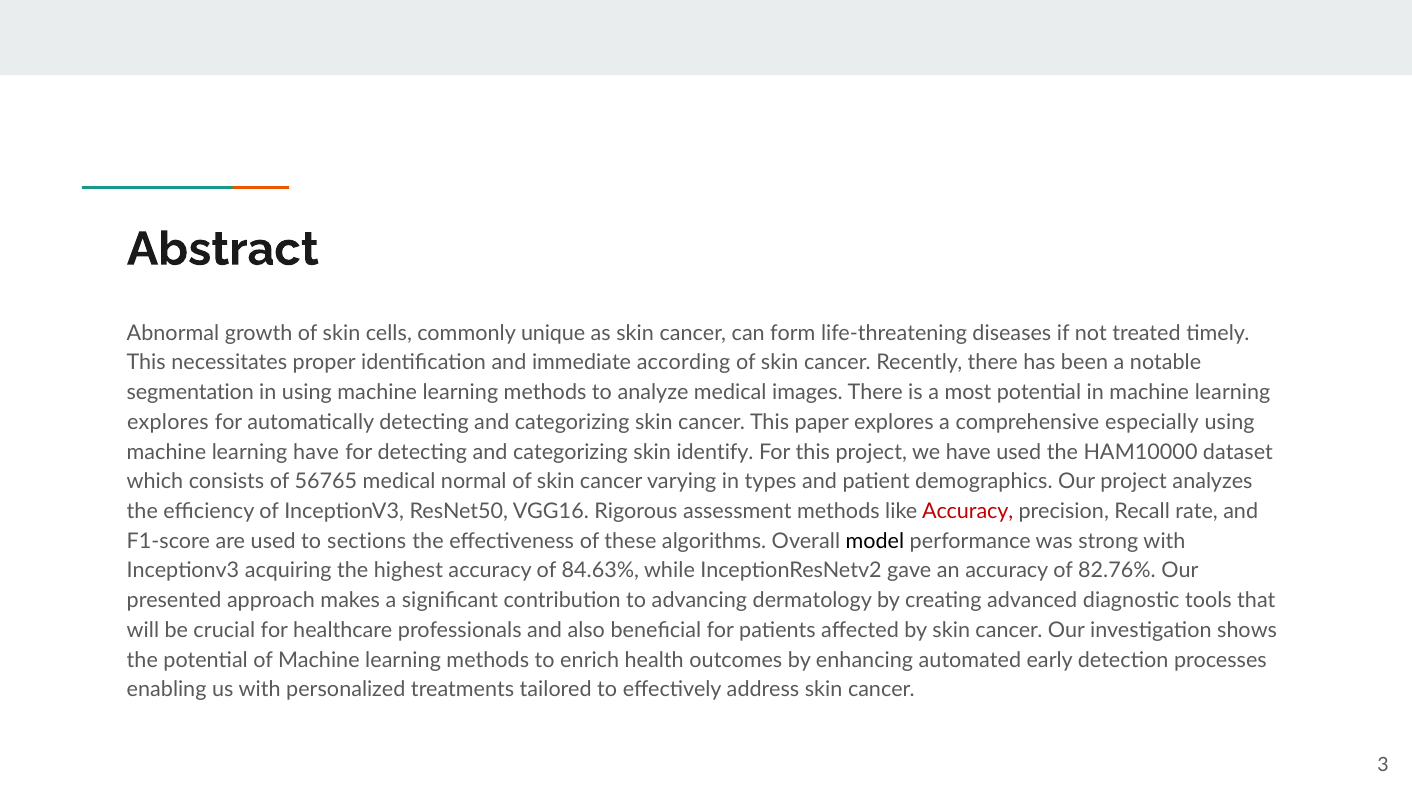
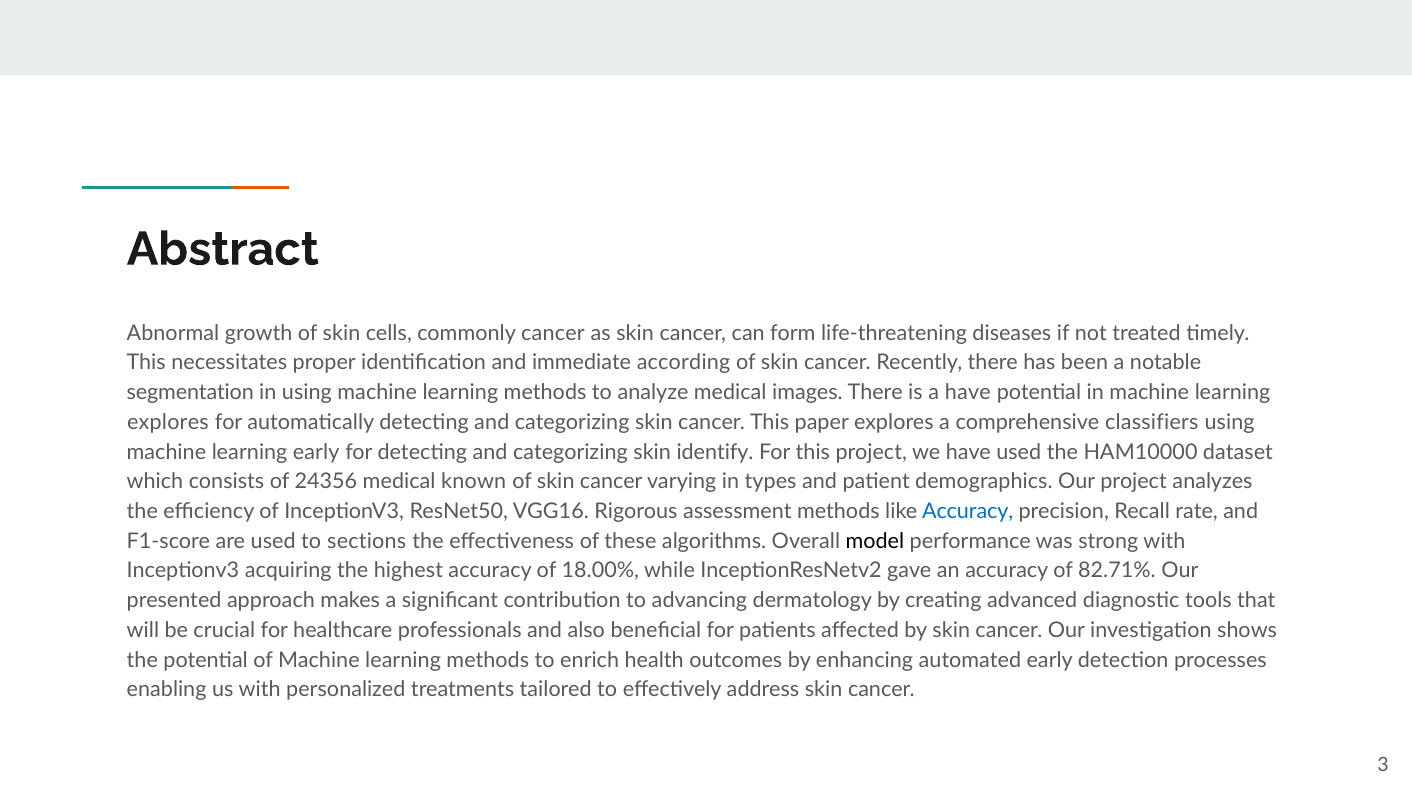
commonly unique: unique -> cancer (553, 333)
a most: most -> have (968, 393)
especially: especially -> classifiers (1152, 422)
learning have: have -> early (316, 452)
56765: 56765 -> 24356 (326, 482)
normal: normal -> known (474, 482)
Accuracy colour: red -> blue (968, 512)
84.63%: 84.63% -> 18.00% (600, 571)
82.76%: 82.76% -> 82.71% (1117, 571)
